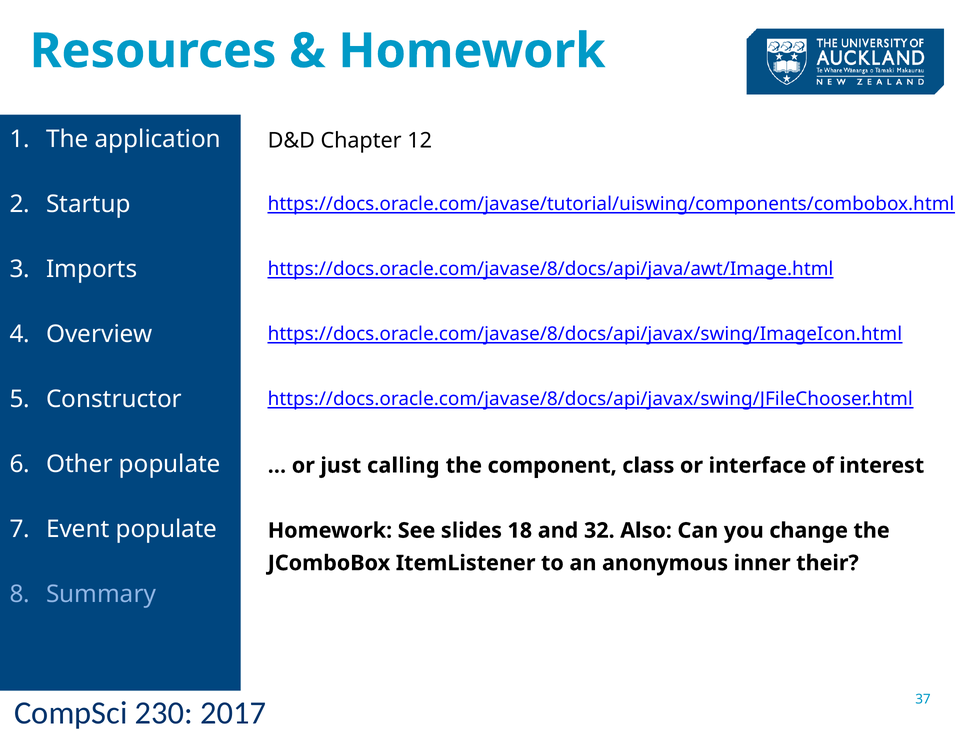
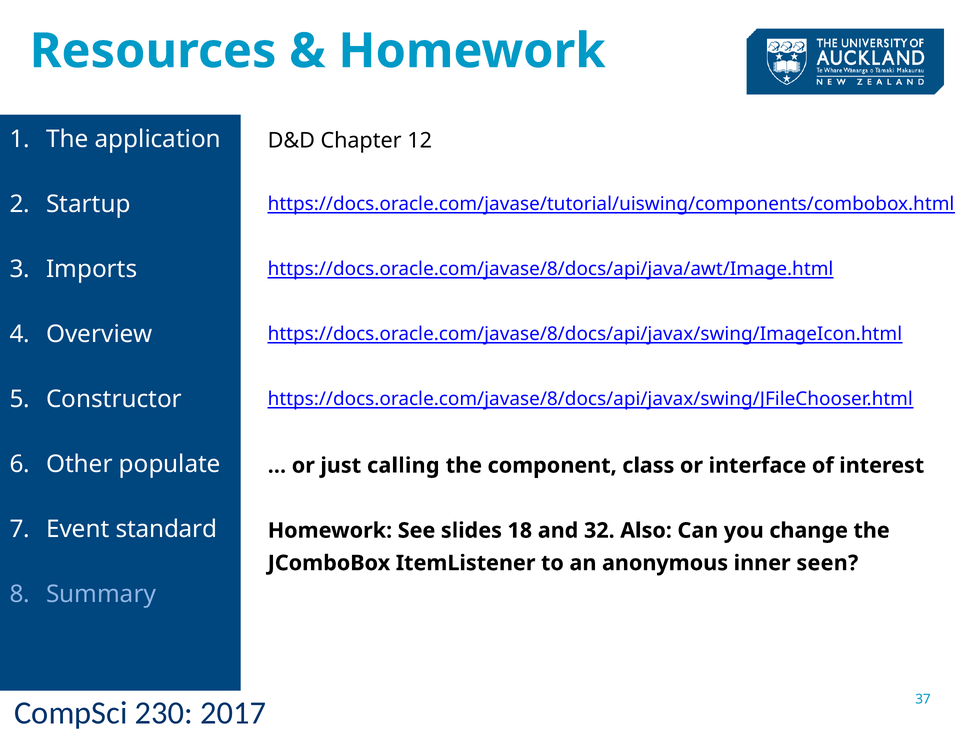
Event populate: populate -> standard (167, 529)
their: their -> seen (827, 563)
